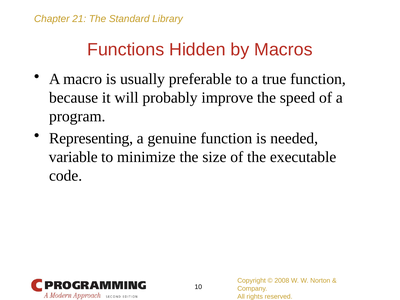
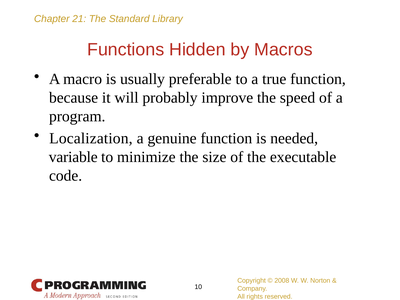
Representing: Representing -> Localization (91, 138)
